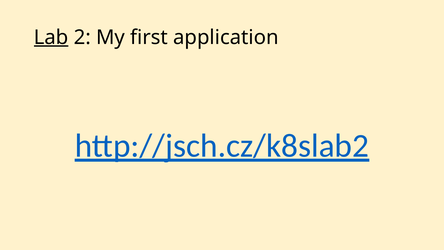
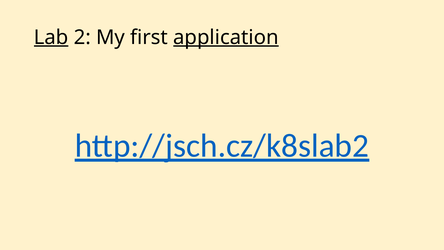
application underline: none -> present (226, 37)
